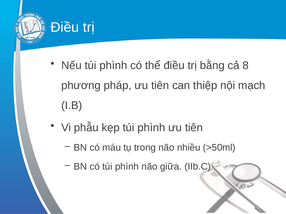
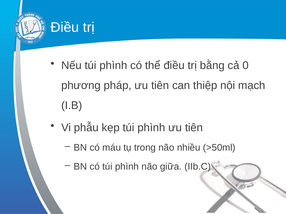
8: 8 -> 0 (246, 66)
